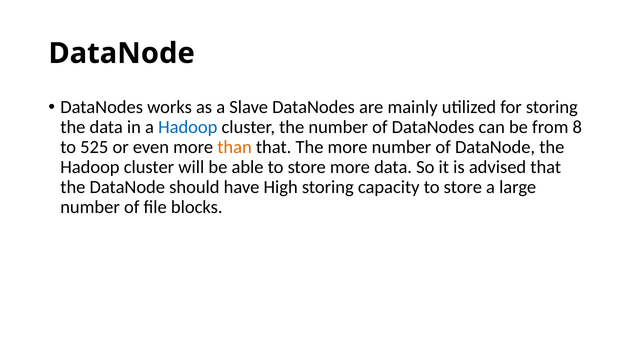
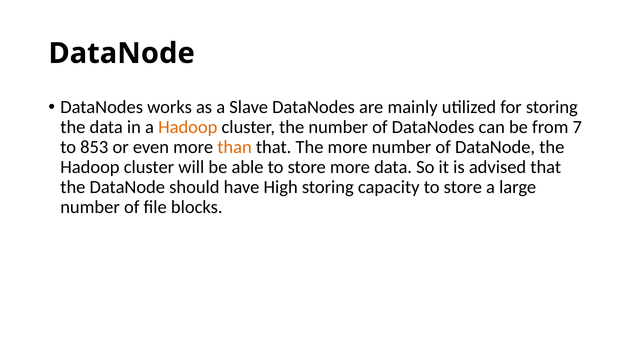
Hadoop colour: blue -> orange (188, 127)
8: 8 -> 7 (577, 127)
525: 525 -> 853 (94, 147)
